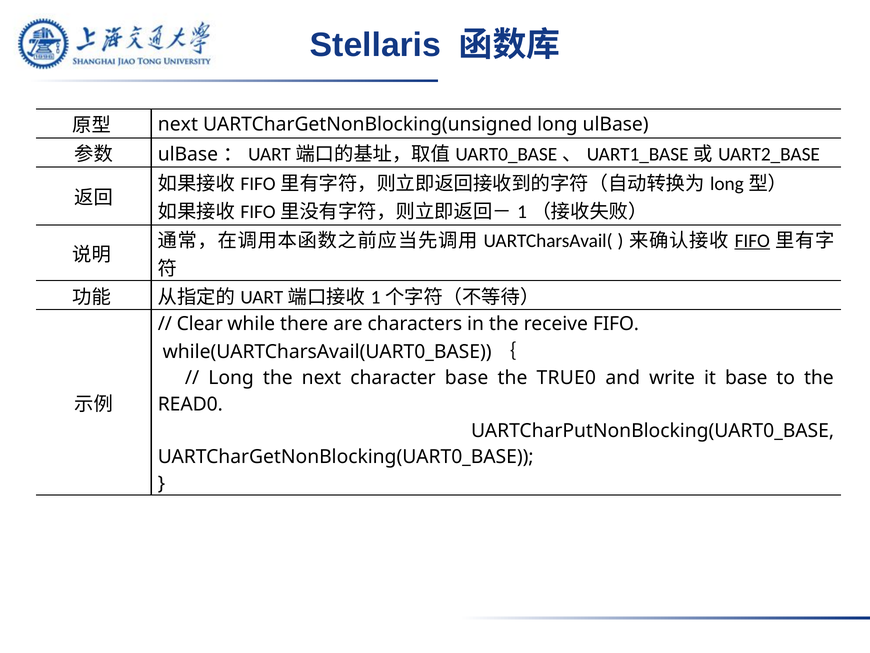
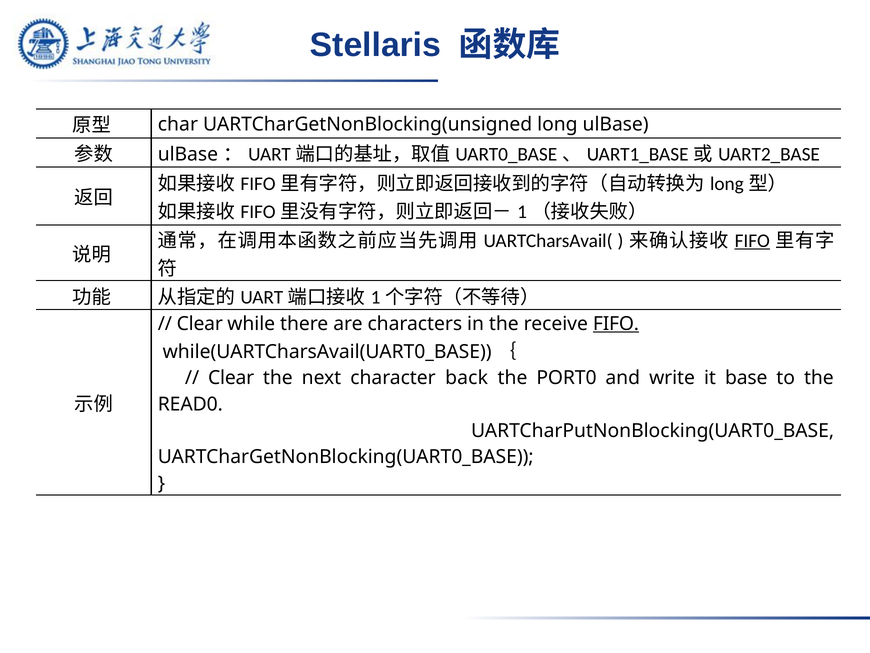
next: next -> char (178, 124)
FIFO underline: none -> present (616, 324)
Long: Long -> Clear (231, 378)
character base: base -> back (467, 378)
TRUE0: TRUE0 -> PORT0 (566, 378)
